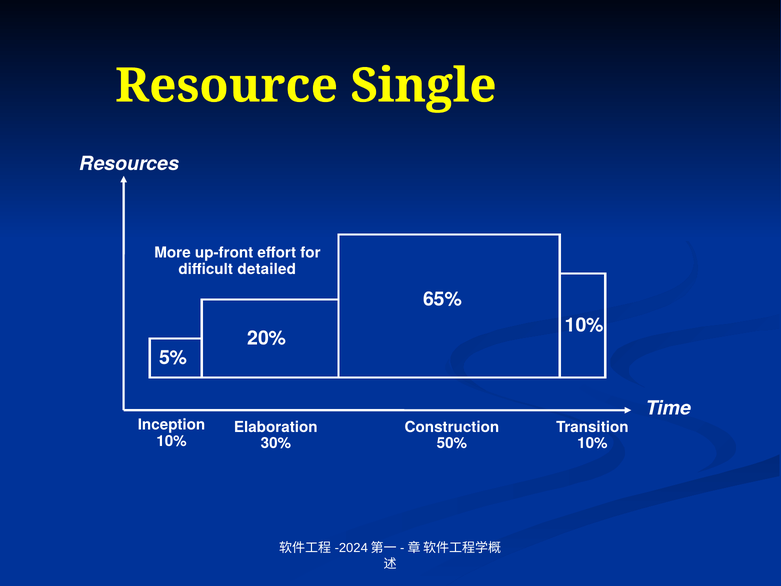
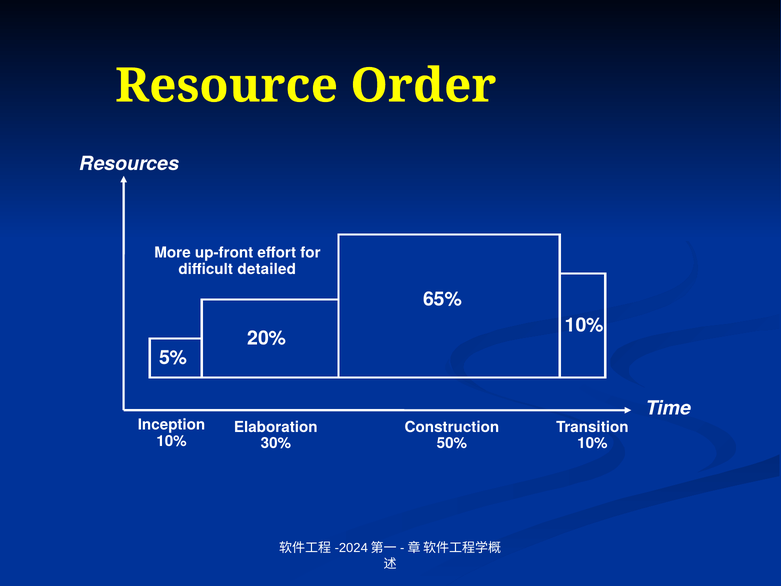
Single: Single -> Order (423, 86)
